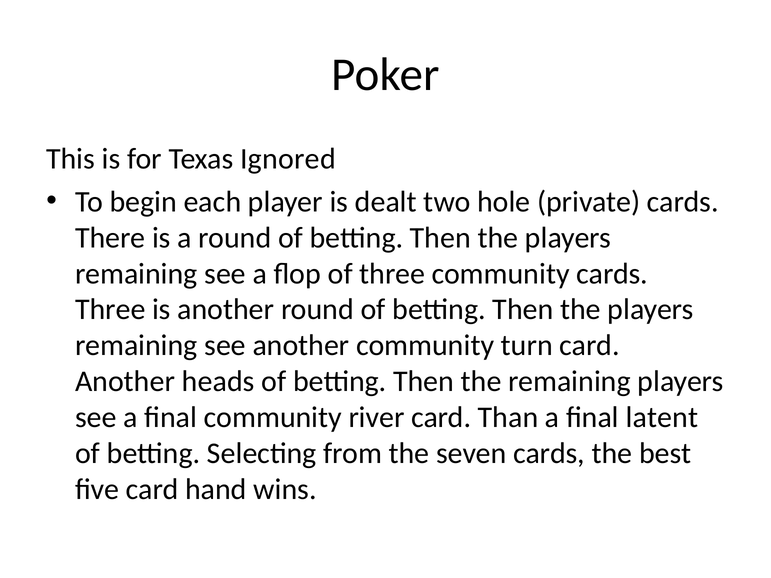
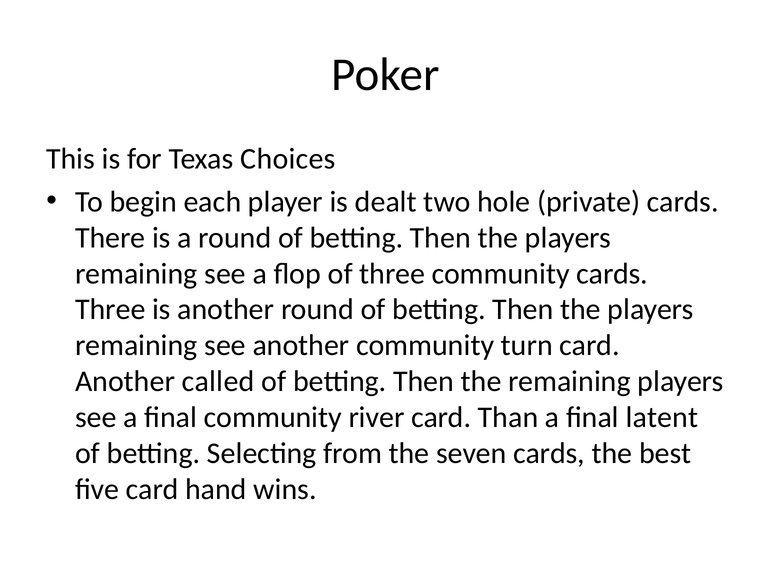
Ignored: Ignored -> Choices (288, 159)
heads: heads -> called (218, 382)
